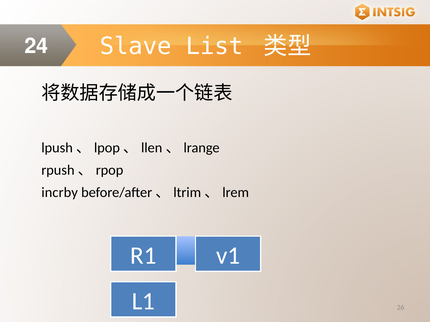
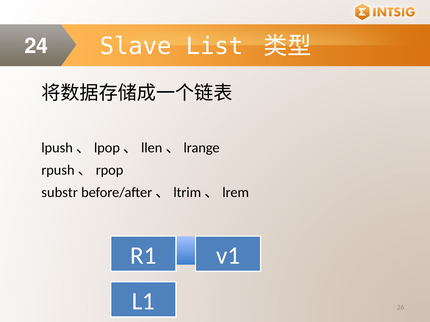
incrby: incrby -> substr (60, 193)
